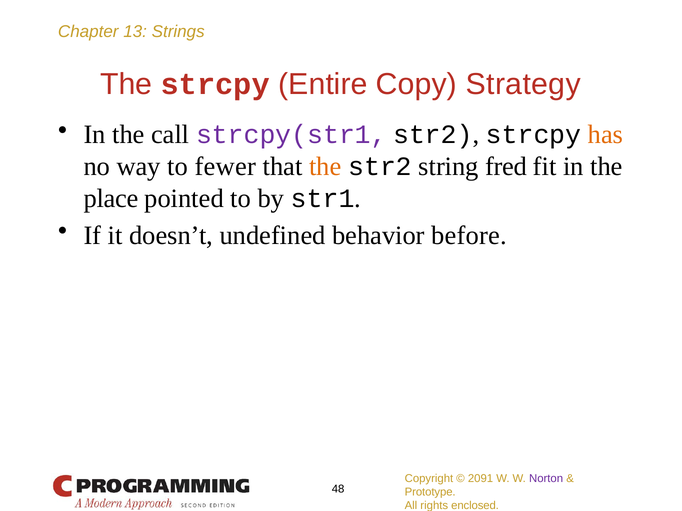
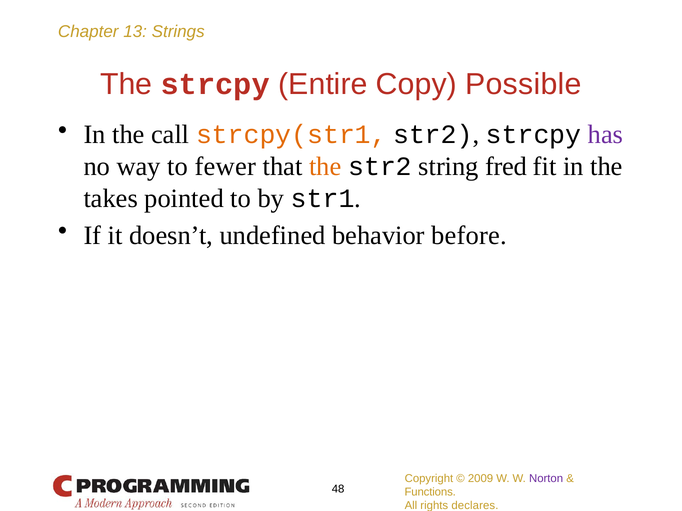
Strategy: Strategy -> Possible (523, 85)
strcpy(str1 colour: purple -> orange (291, 135)
has colour: orange -> purple (605, 135)
place: place -> takes (111, 199)
2091: 2091 -> 2009 (481, 479)
Prototype: Prototype -> Functions (430, 492)
enclosed: enclosed -> declares (475, 506)
